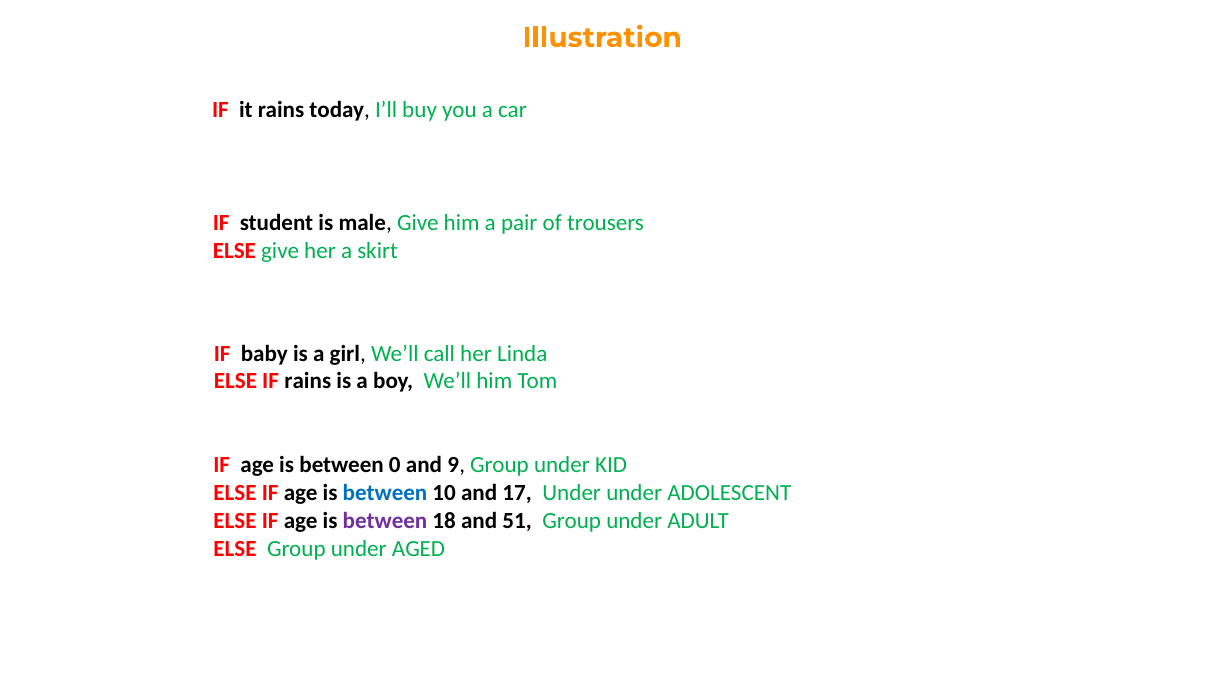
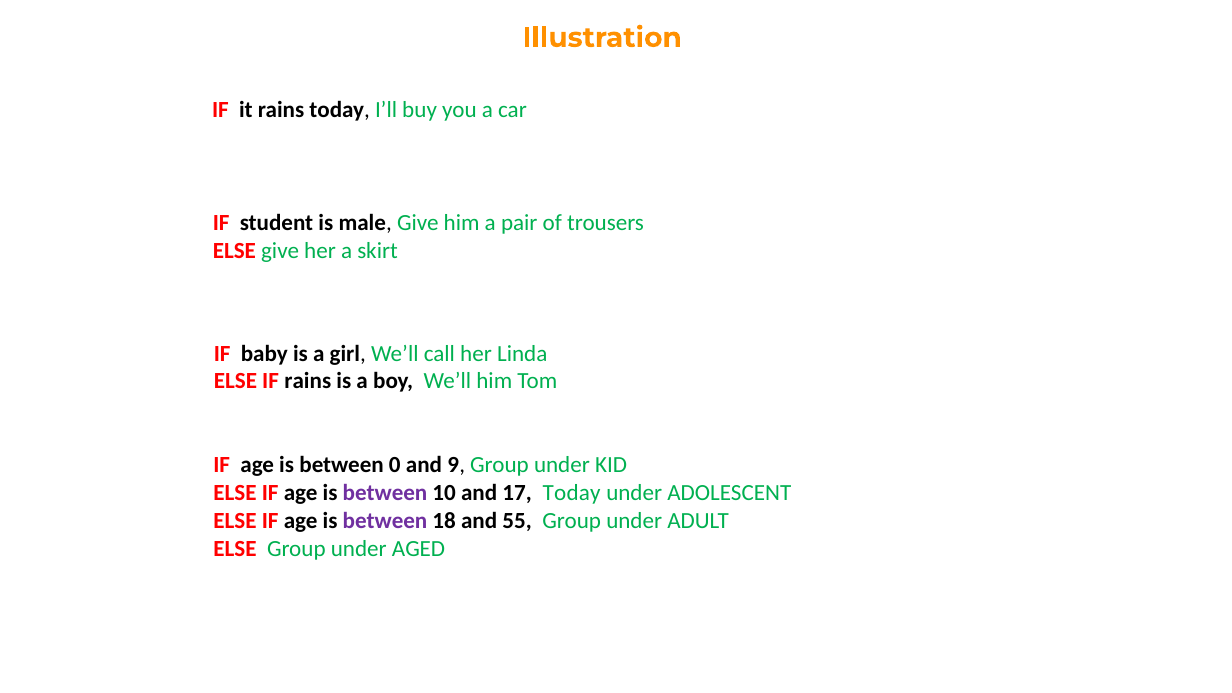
between colour: blue -> purple (385, 493)
17 Under: Under -> Today (572, 493)
51: 51 -> 55 (517, 521)
